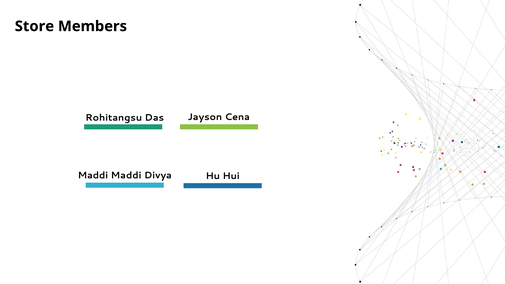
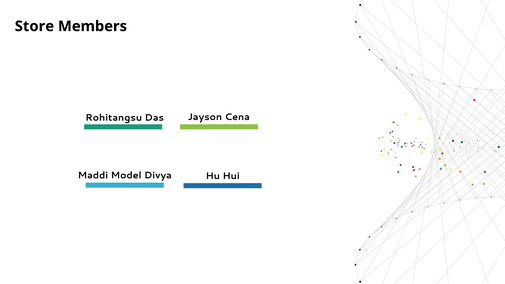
Maddi Maddi: Maddi -> Model (126, 176)
